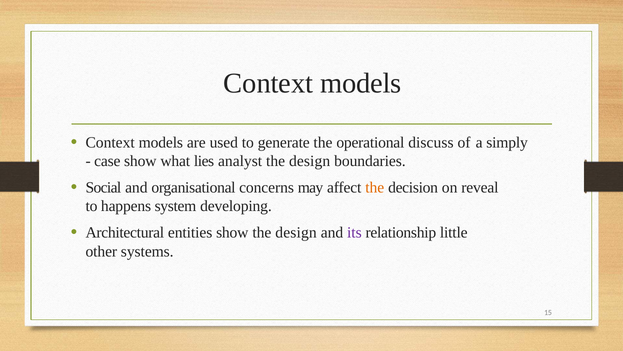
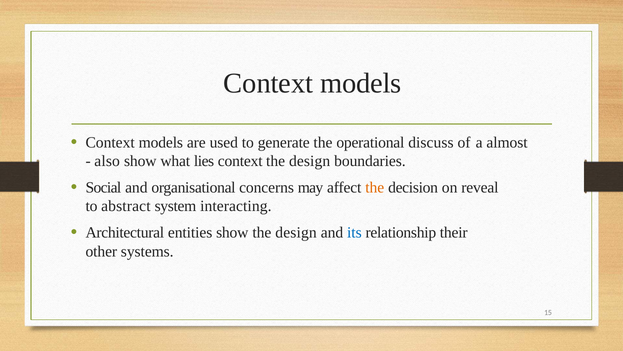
simply: simply -> almost (507, 142)
case: case -> also (107, 161)
lies analyst: analyst -> context (240, 161)
happens: happens -> abstract (126, 206)
developing: developing -> interacting (236, 206)
its colour: purple -> blue (354, 232)
little: little -> their (454, 232)
